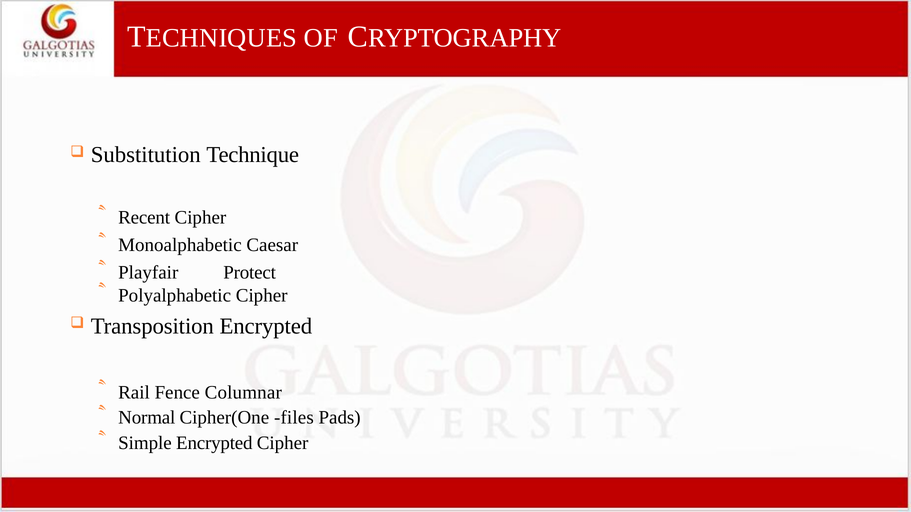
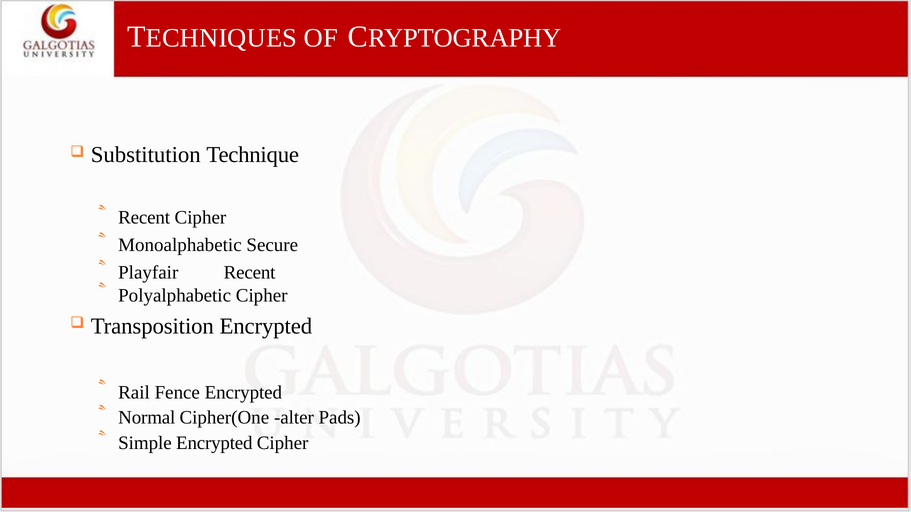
Caesar: Caesar -> Secure (272, 245)
Playfair Protect: Protect -> Recent (250, 273)
Fence Columnar: Columnar -> Encrypted (243, 393)
files: files -> alter (294, 418)
